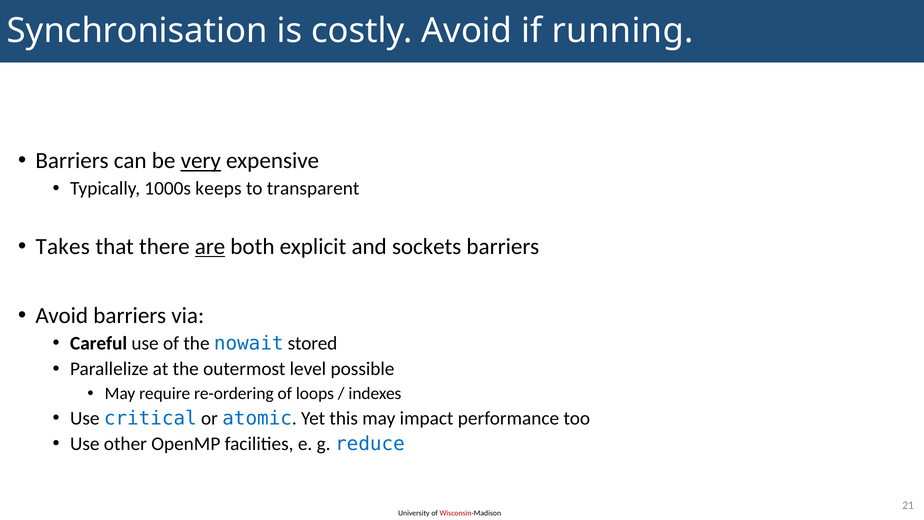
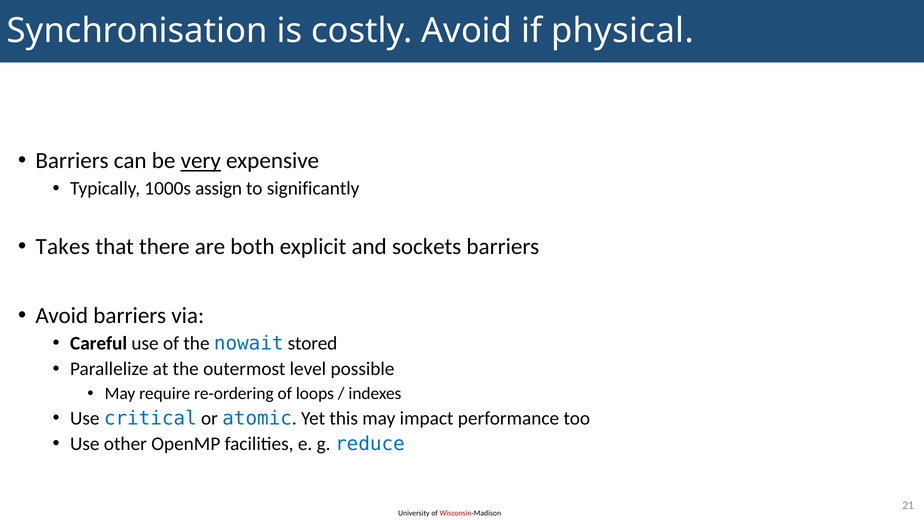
running: running -> physical (623, 31)
keeps: keeps -> assign (219, 188)
transparent: transparent -> significantly (313, 188)
are underline: present -> none (210, 246)
